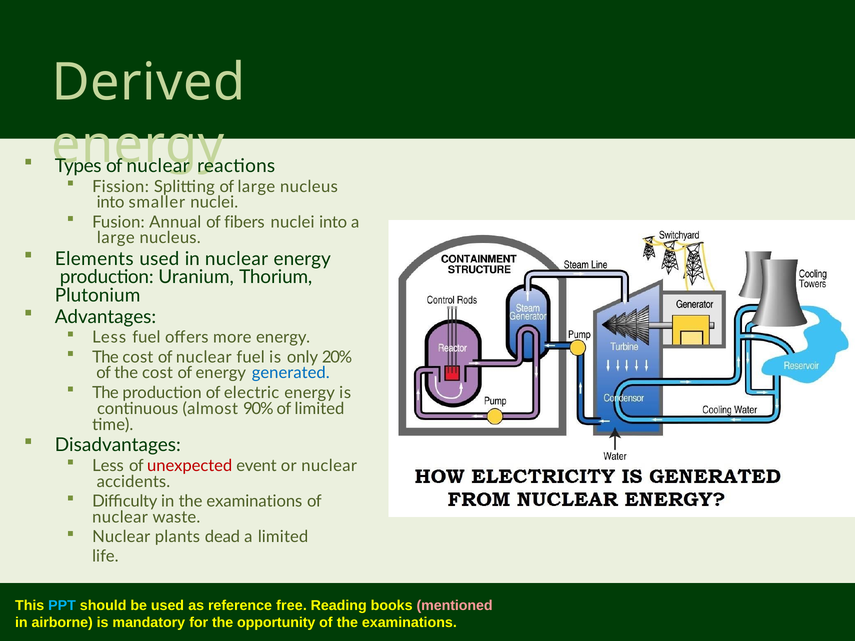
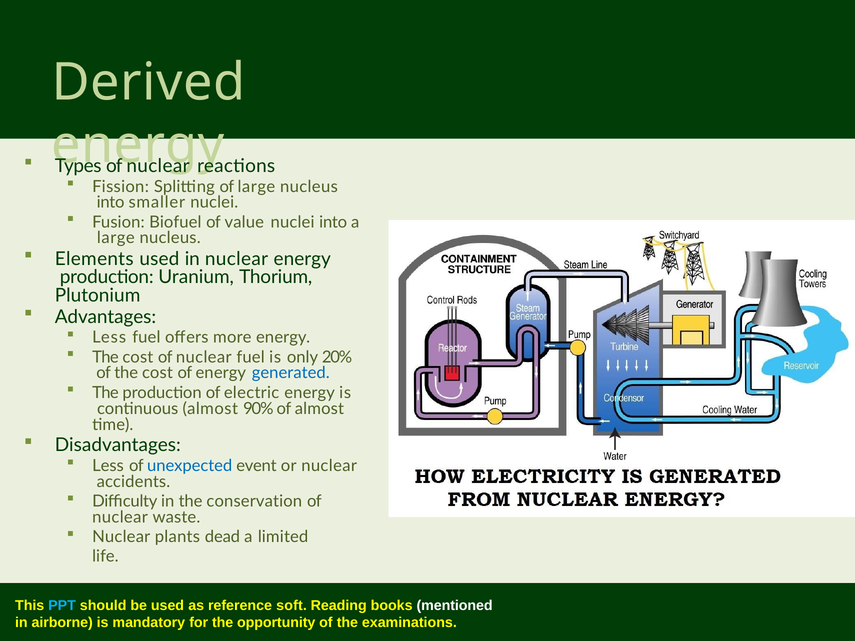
Annual: Annual -> Biofuel (175, 222)
fibers: fibers -> value (244, 222)
of limited: limited -> almost (319, 409)
unexpected colour: red -> blue (190, 466)
in the examinations: examinations -> conservation (254, 502)
free: free -> soft (292, 606)
mentioned colour: pink -> white (455, 606)
